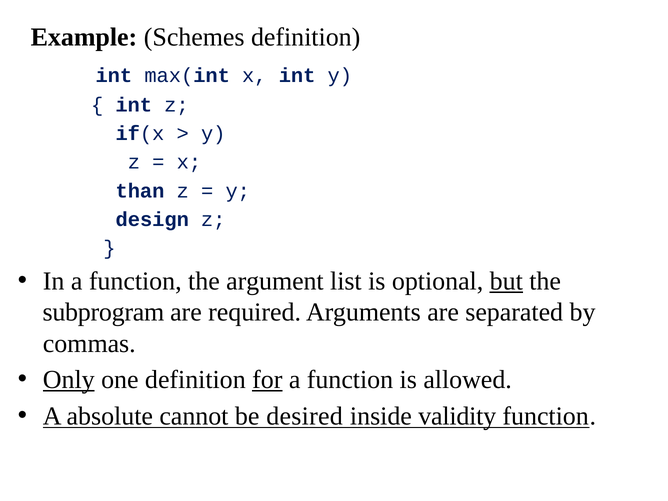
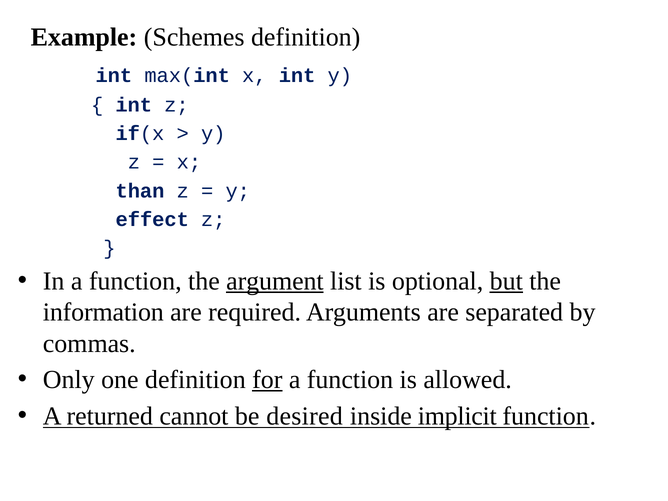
design: design -> effect (152, 219)
argument underline: none -> present (275, 281)
subprogram: subprogram -> information (103, 312)
Only underline: present -> none (69, 380)
absolute: absolute -> returned (110, 416)
validity: validity -> implicit (457, 416)
